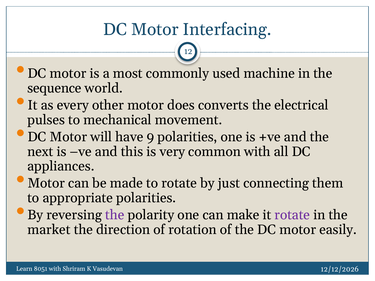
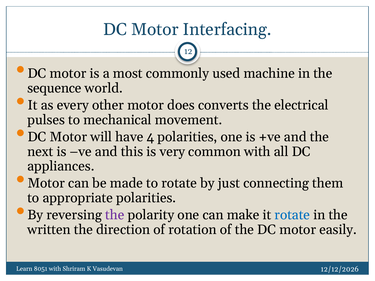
9: 9 -> 4 (150, 137)
rotate colour: purple -> blue (292, 215)
market: market -> written (49, 230)
